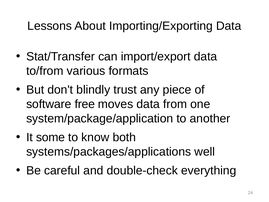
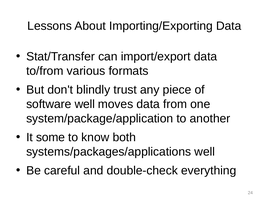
software free: free -> well (85, 104)
